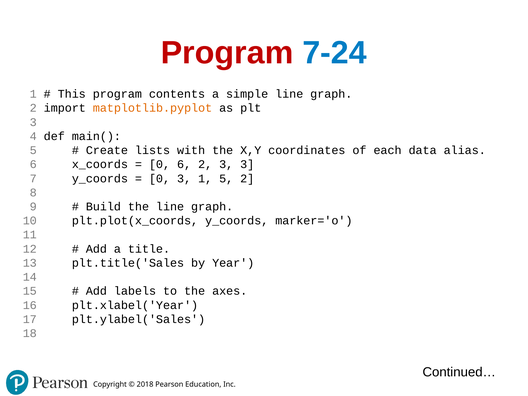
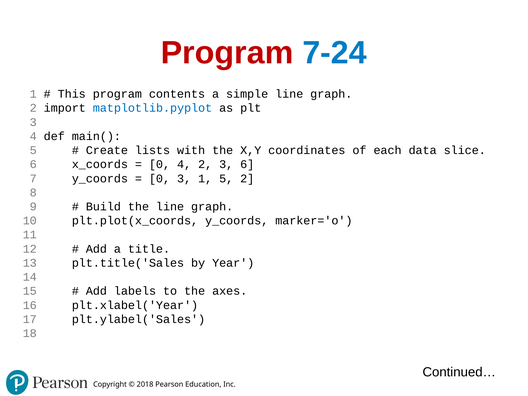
matplotlib.pyplot colour: orange -> blue (153, 108)
alias: alias -> slice (465, 150)
0 6: 6 -> 4 (184, 164)
3 3: 3 -> 6 (247, 164)
